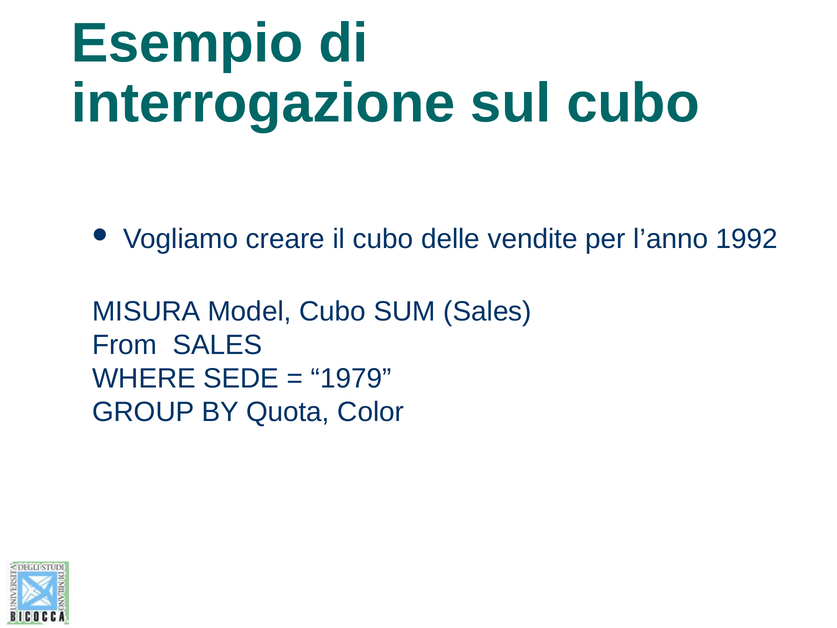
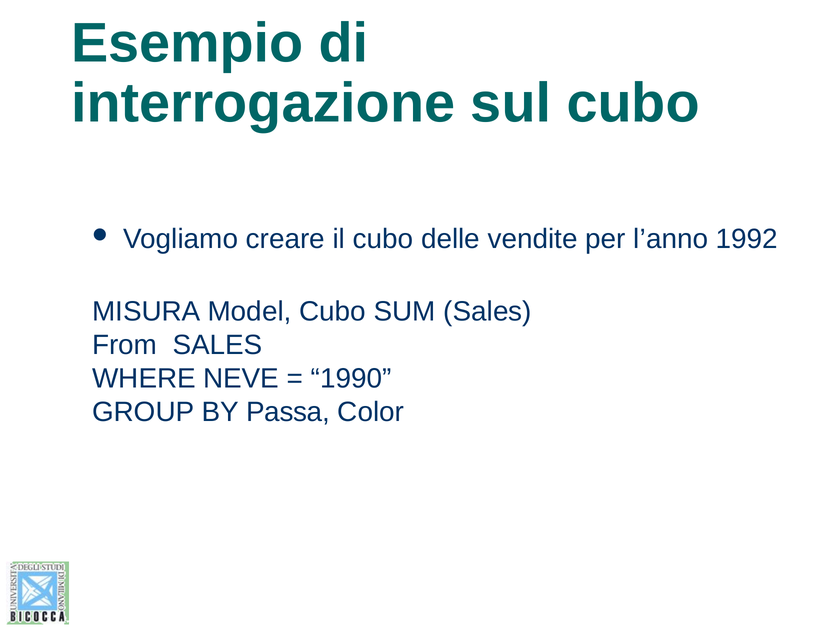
SEDE: SEDE -> NEVE (241, 379)
1979: 1979 -> 1990 (351, 379)
Quota: Quota -> Passa (288, 412)
